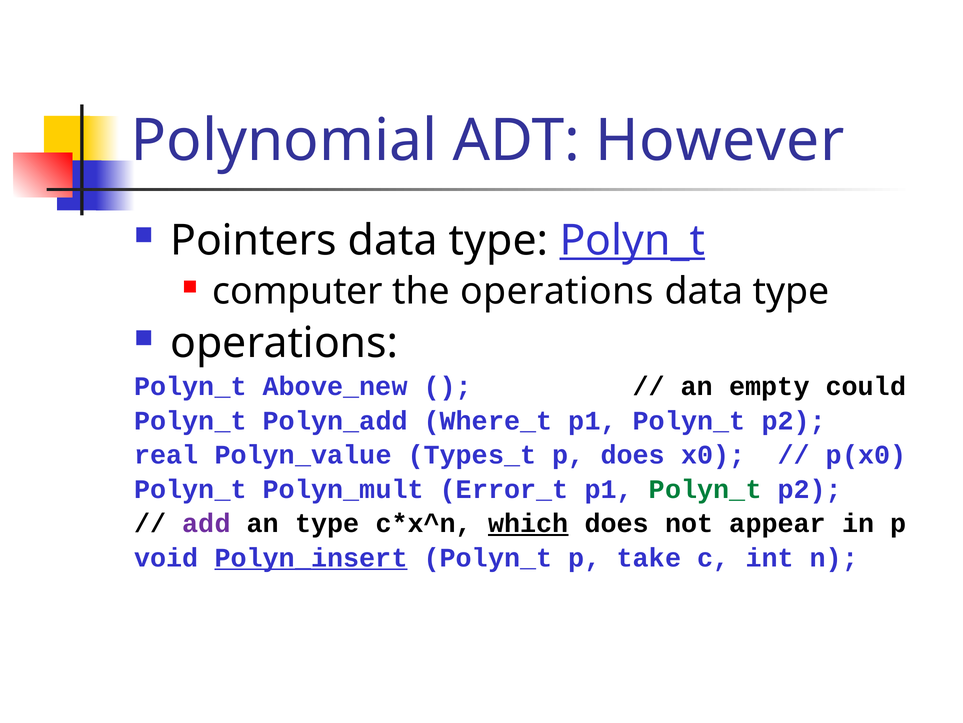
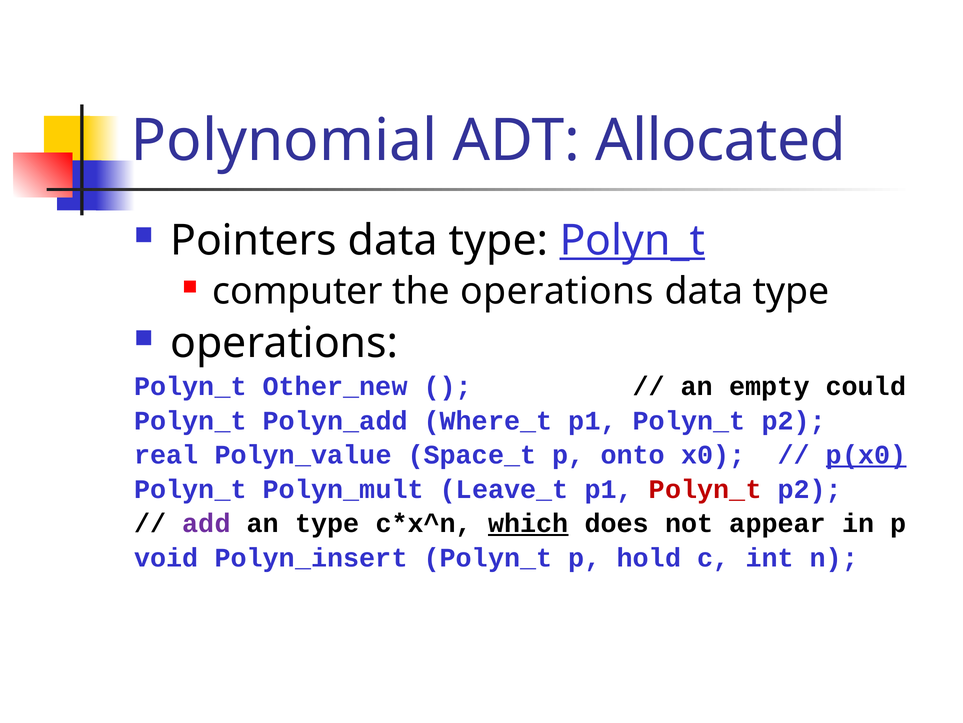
However: However -> Allocated (720, 141)
Above_new: Above_new -> Other_new (335, 386)
Types_t: Types_t -> Space_t (472, 454)
p does: does -> onto (633, 454)
p(x0 underline: none -> present (866, 454)
Error_t: Error_t -> Leave_t (504, 489)
Polyn_t colour: green -> red (705, 489)
Polyn_insert underline: present -> none (311, 557)
take: take -> hold (649, 557)
